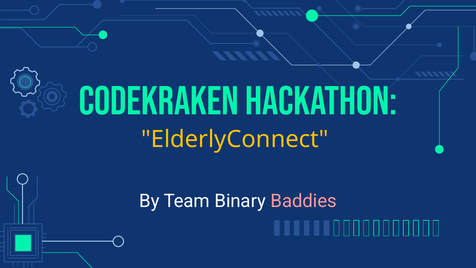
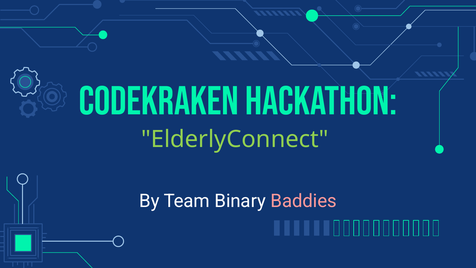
ElderlyConnect colour: yellow -> light green (235, 139)
